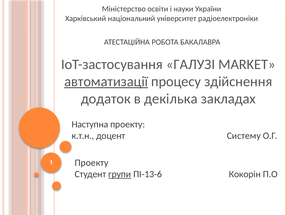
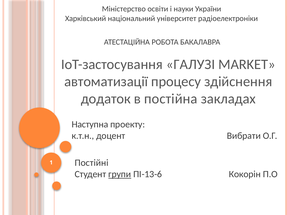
автоматизації underline: present -> none (106, 82)
декілька: декілька -> постійна (171, 99)
Систему: Систему -> Вибрати (244, 136)
Проекту: Проекту -> Постійні (92, 163)
